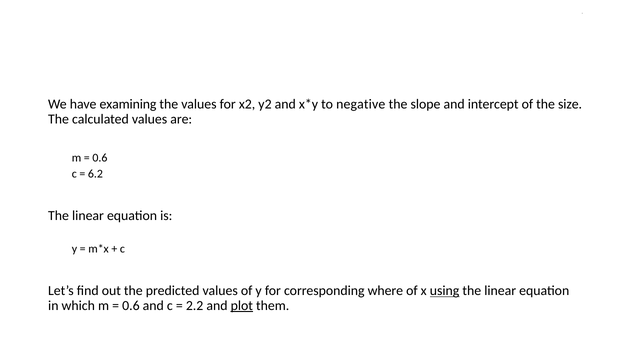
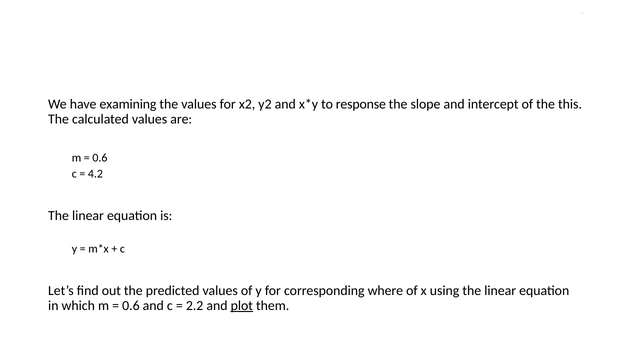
negative: negative -> response (361, 104)
size: size -> this (570, 104)
6.2: 6.2 -> 4.2 (95, 174)
using underline: present -> none (445, 291)
